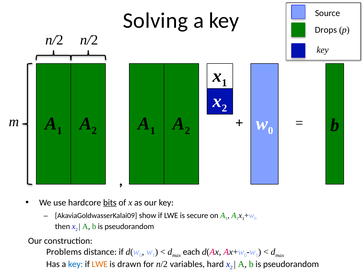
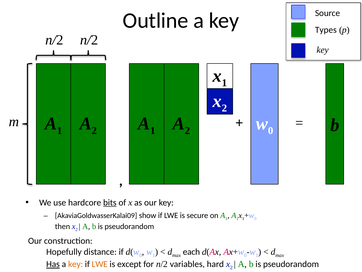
Solving: Solving -> Outline (156, 21)
Drops: Drops -> Types (326, 30)
Problems: Problems -> Hopefully (64, 251)
Has underline: none -> present (53, 264)
key colour: blue -> orange (76, 264)
drawn: drawn -> except (129, 264)
